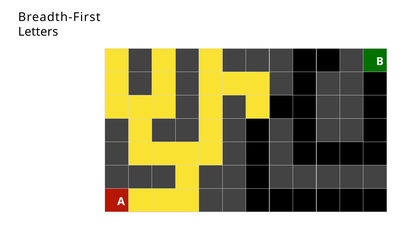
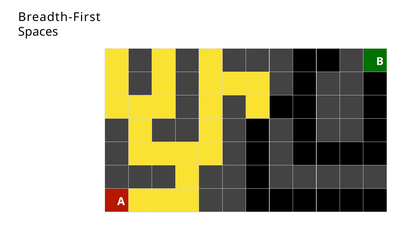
Letters: Letters -> Spaces (38, 32)
